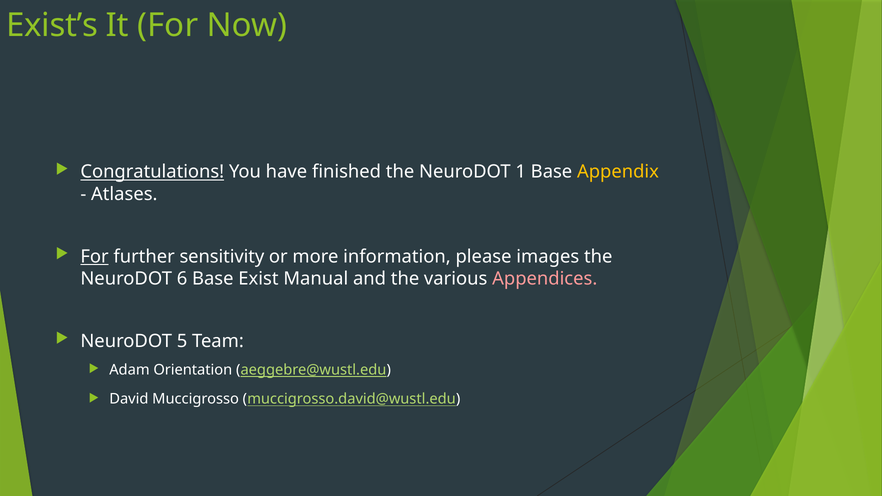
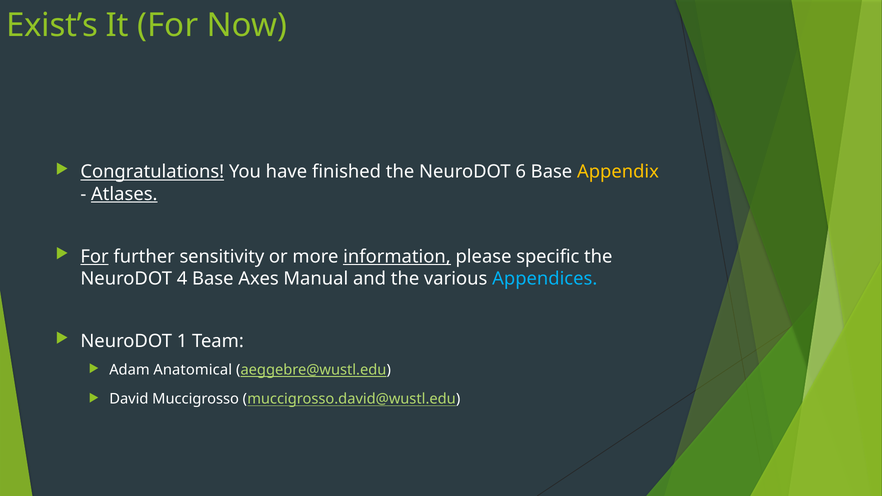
1: 1 -> 6 (521, 172)
Atlases underline: none -> present (124, 194)
information underline: none -> present (397, 257)
images: images -> specific (548, 257)
6: 6 -> 4 (182, 279)
Exist: Exist -> Axes (259, 279)
Appendices colour: pink -> light blue (545, 279)
5: 5 -> 1 (182, 341)
Orientation: Orientation -> Anatomical (193, 370)
